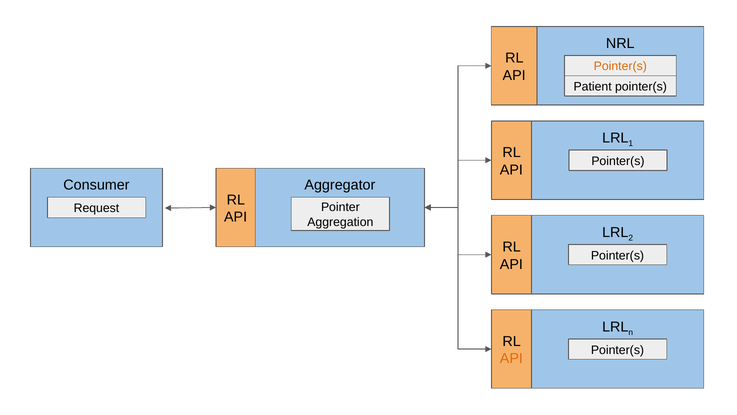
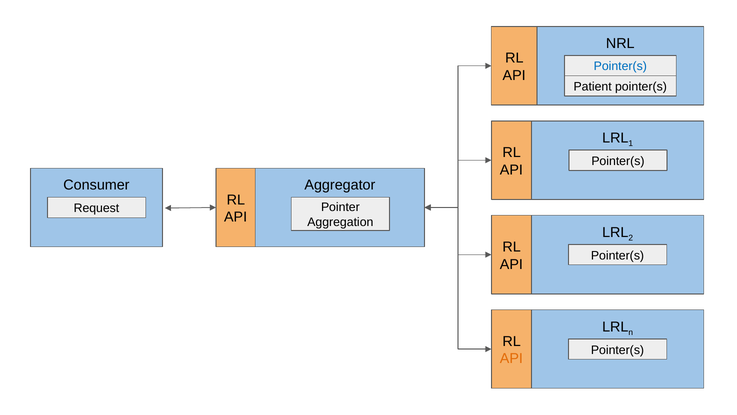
Pointer(s colour: orange -> blue (620, 66)
